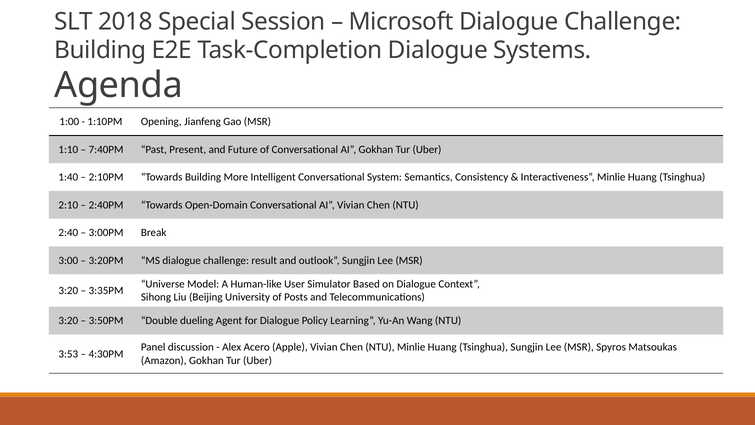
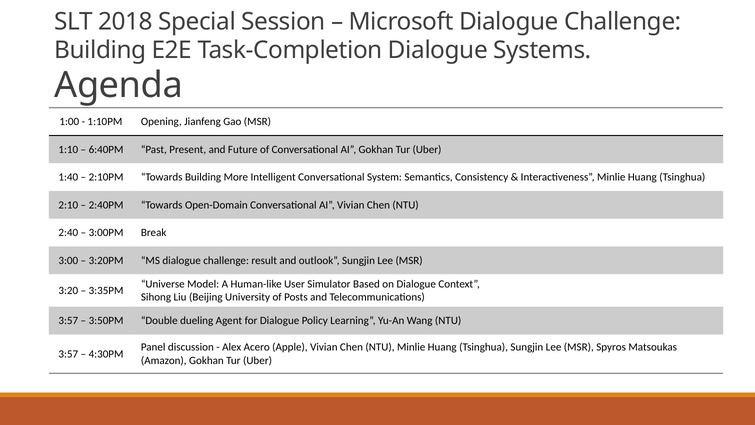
7:40PM: 7:40PM -> 6:40PM (106, 149)
3:20: 3:20 -> 3:57 (68, 320)
3:53: 3:53 -> 3:57 (68, 354)
